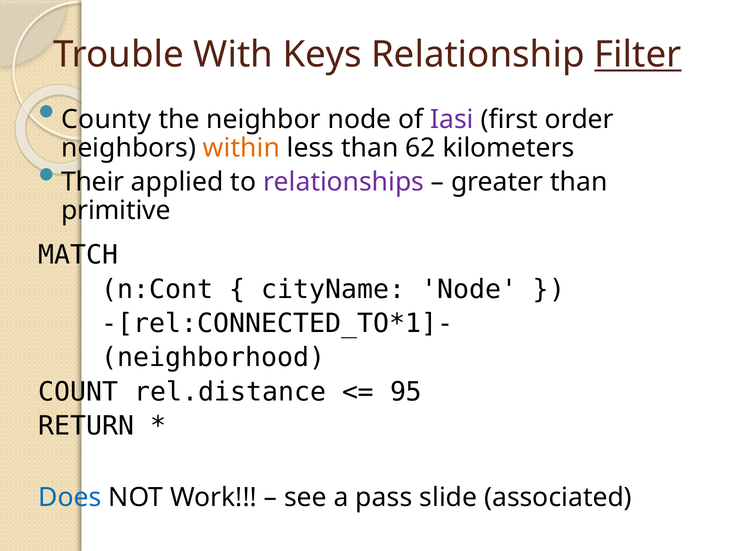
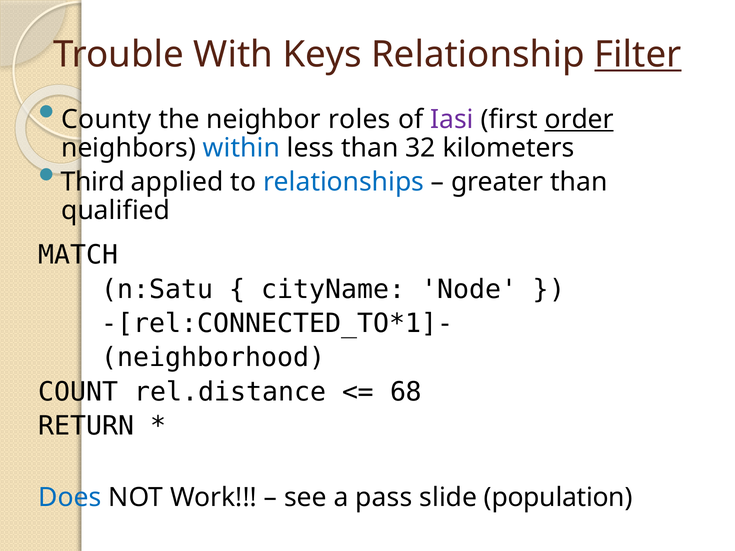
neighbor node: node -> roles (359, 119)
order underline: none -> present (579, 119)
within colour: orange -> blue (241, 148)
62: 62 -> 32 (420, 148)
Their: Their -> Third (93, 182)
relationships colour: purple -> blue (344, 182)
primitive: primitive -> qualified (116, 211)
n:Cont: n:Cont -> n:Satu (157, 289)
95: 95 -> 68 (406, 392)
associated: associated -> population (558, 498)
